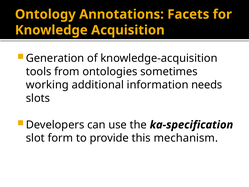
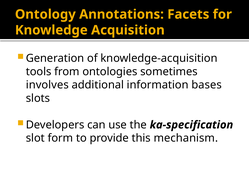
working: working -> involves (47, 85)
needs: needs -> bases (207, 85)
